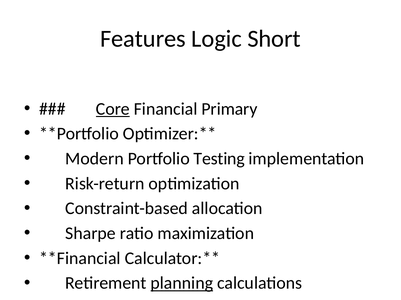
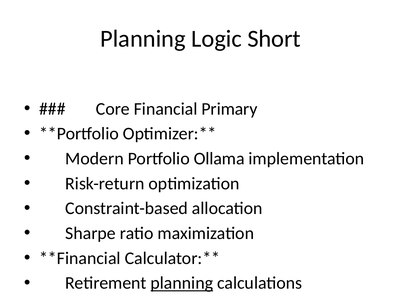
Features: Features -> Planning (143, 39)
Core underline: present -> none (113, 109)
Portfolio Testing: Testing -> Ollama (219, 159)
